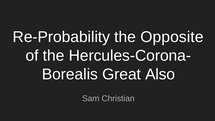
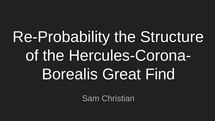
Opposite: Opposite -> Structure (172, 37)
Also: Also -> Find (160, 74)
